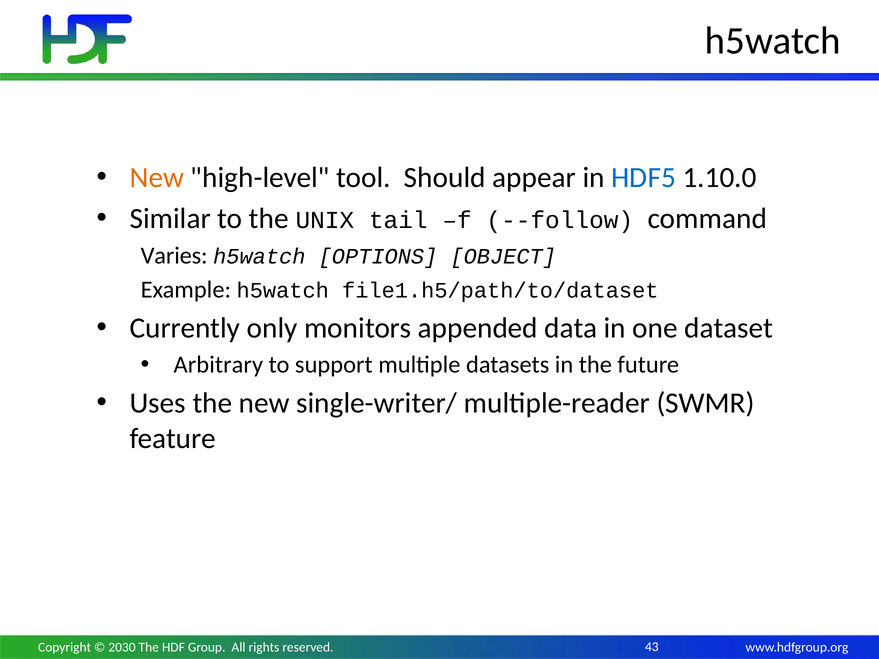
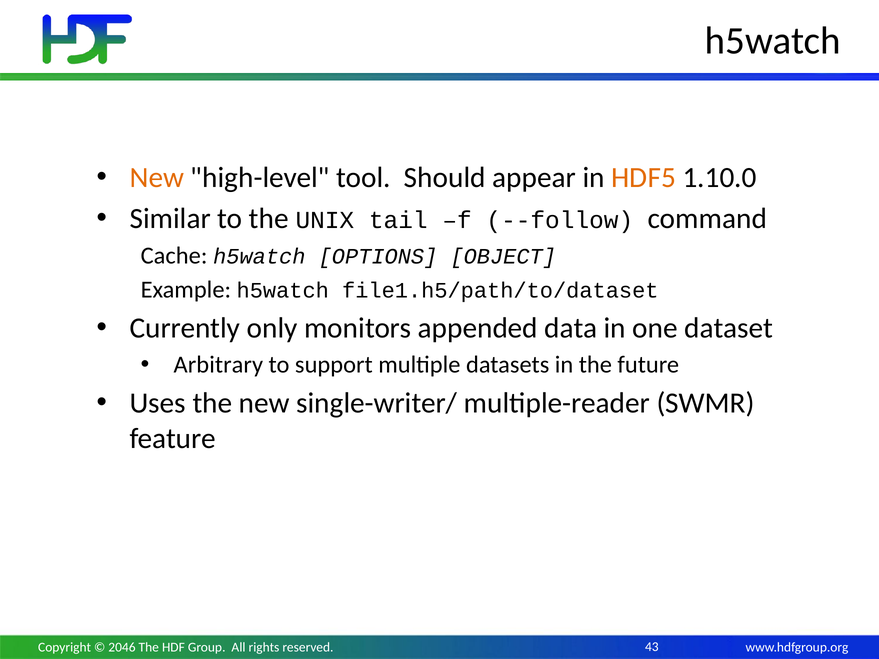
HDF5 colour: blue -> orange (644, 178)
Varies: Varies -> Cache (174, 256)
2030: 2030 -> 2046 (122, 648)
